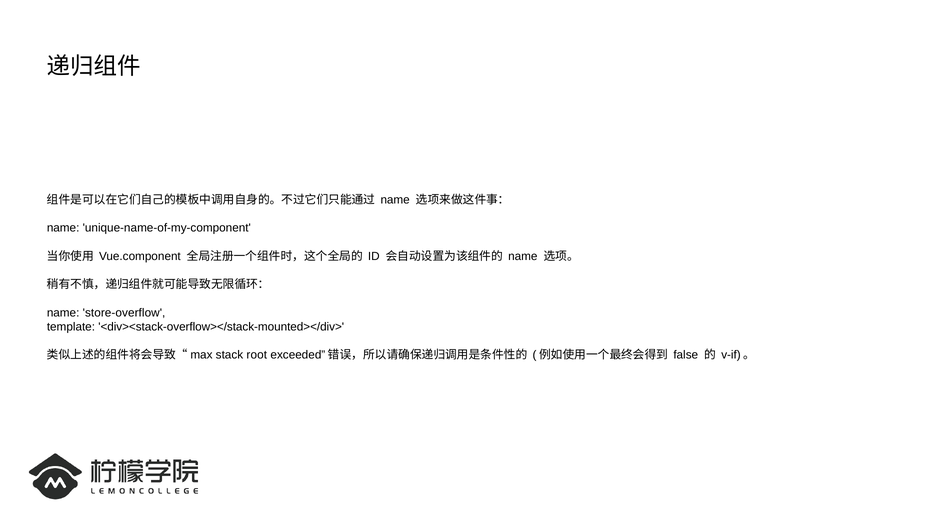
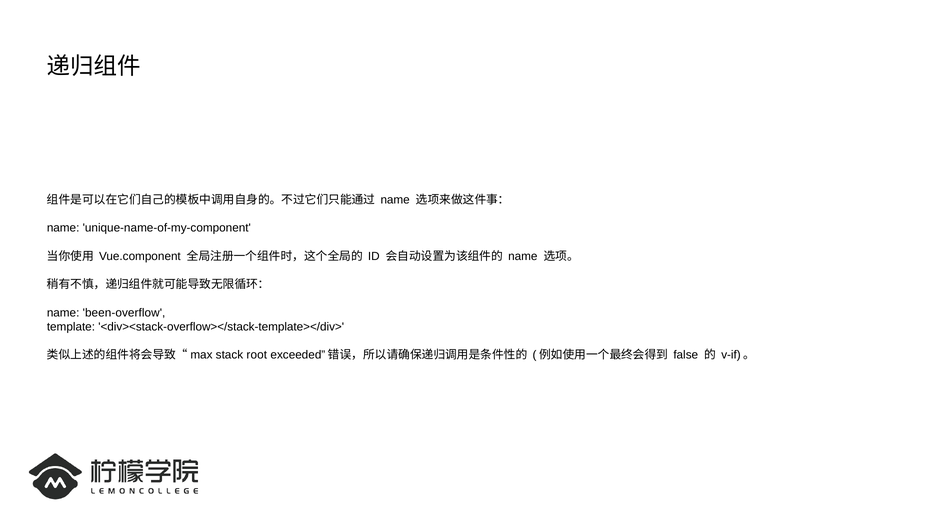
store-overflow: store-overflow -> been-overflow (124, 312)
<div><stack-overflow></stack-mounted></div>: <div><stack-overflow></stack-mounted></div> -> <div><stack-overflow></stack-template></div> (221, 327)
